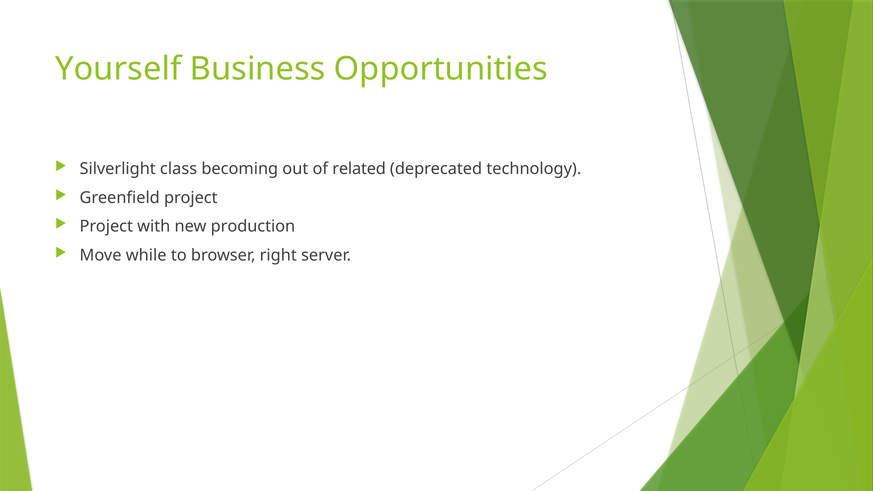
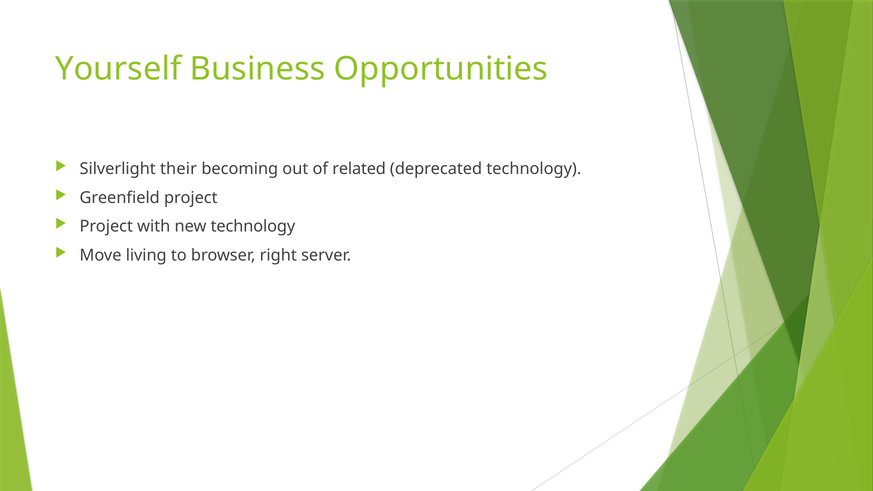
class: class -> their (178, 169)
new production: production -> technology (253, 226)
while: while -> living (146, 255)
